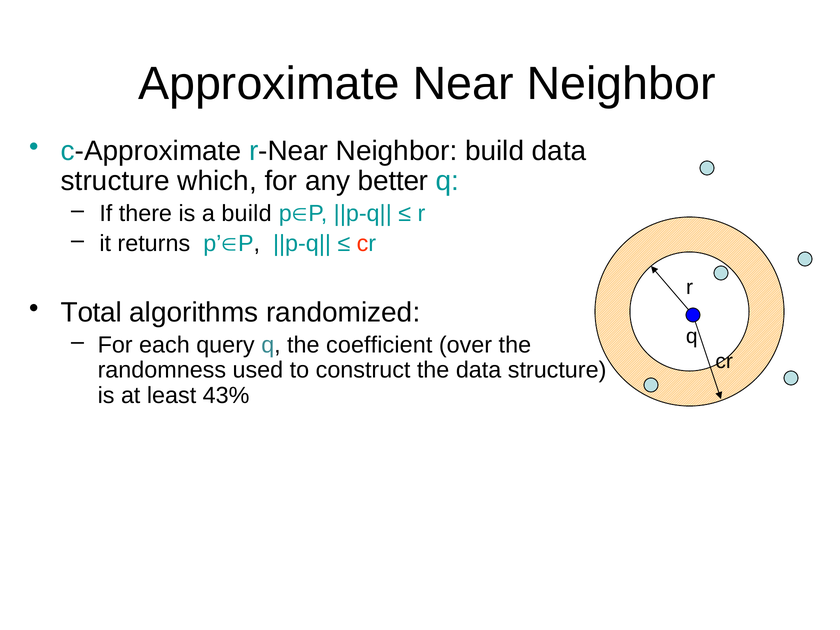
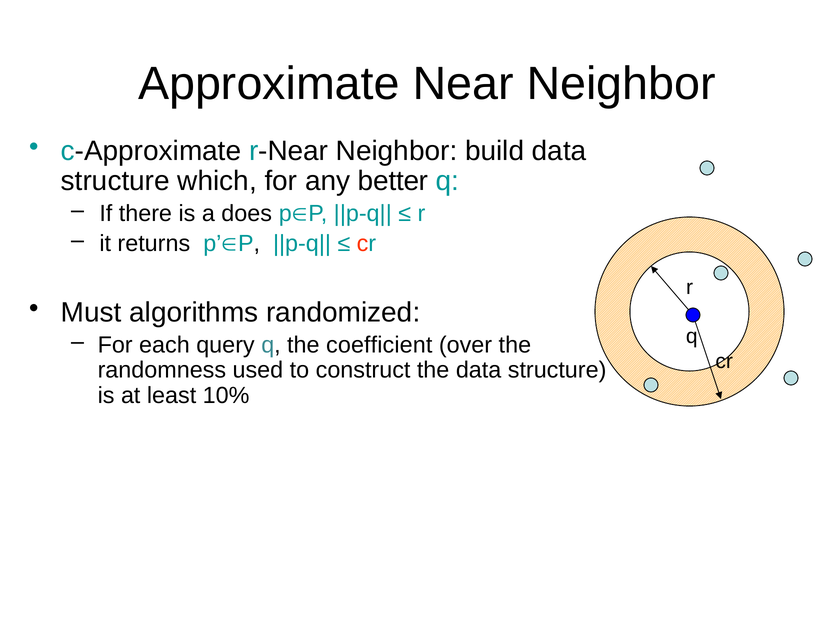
a build: build -> does (247, 214)
Total: Total -> Must (91, 313)
43%: 43% -> 10% (226, 395)
